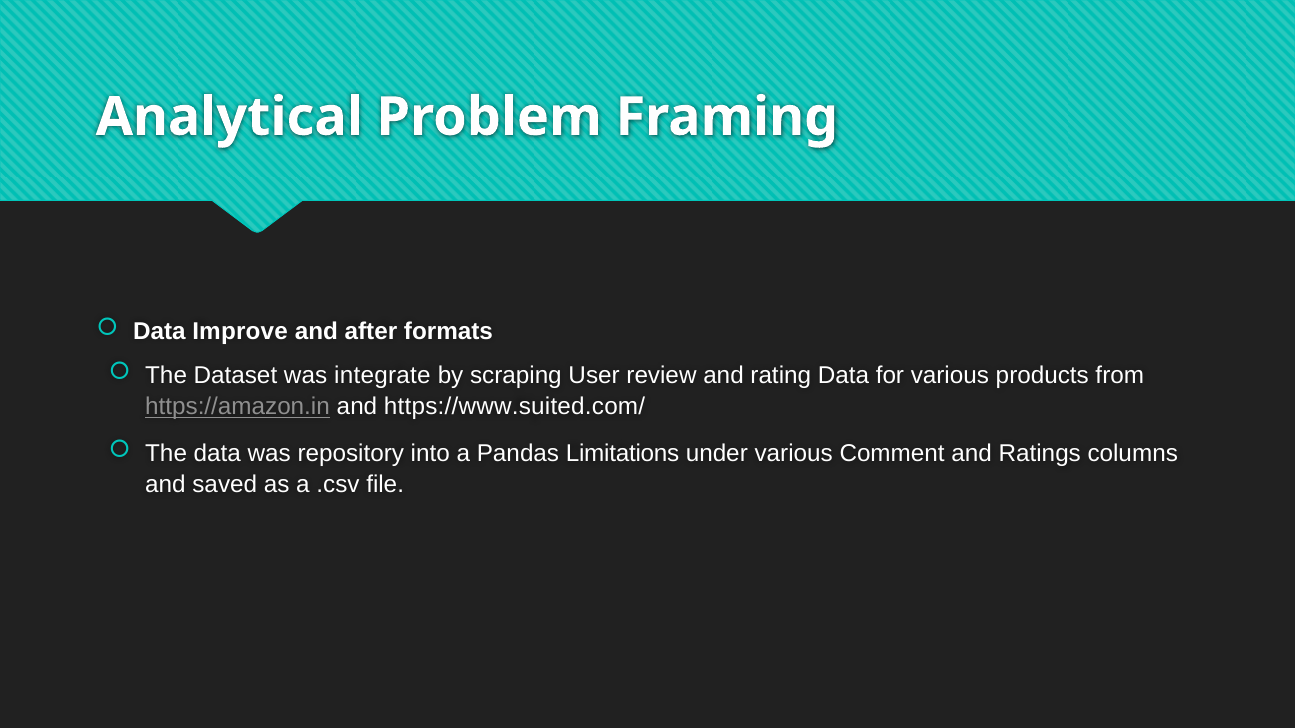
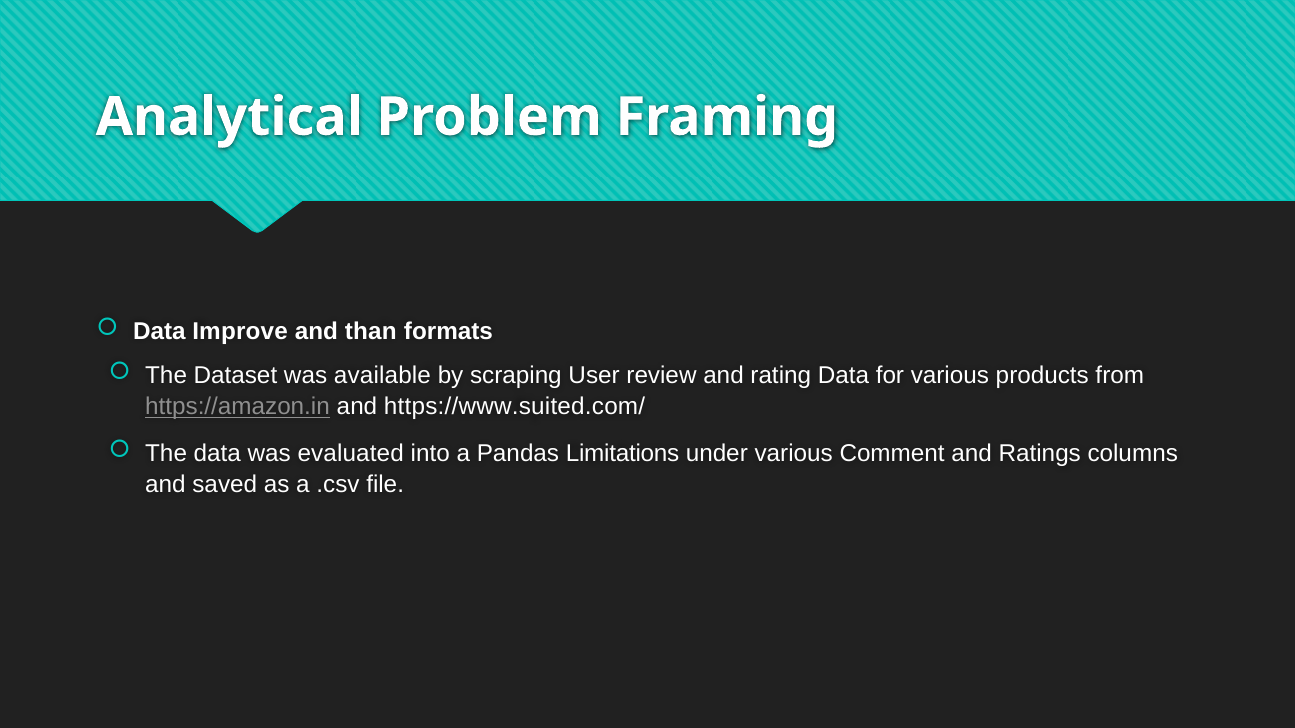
after: after -> than (371, 332)
integrate: integrate -> available (382, 376)
repository: repository -> evaluated (351, 454)
